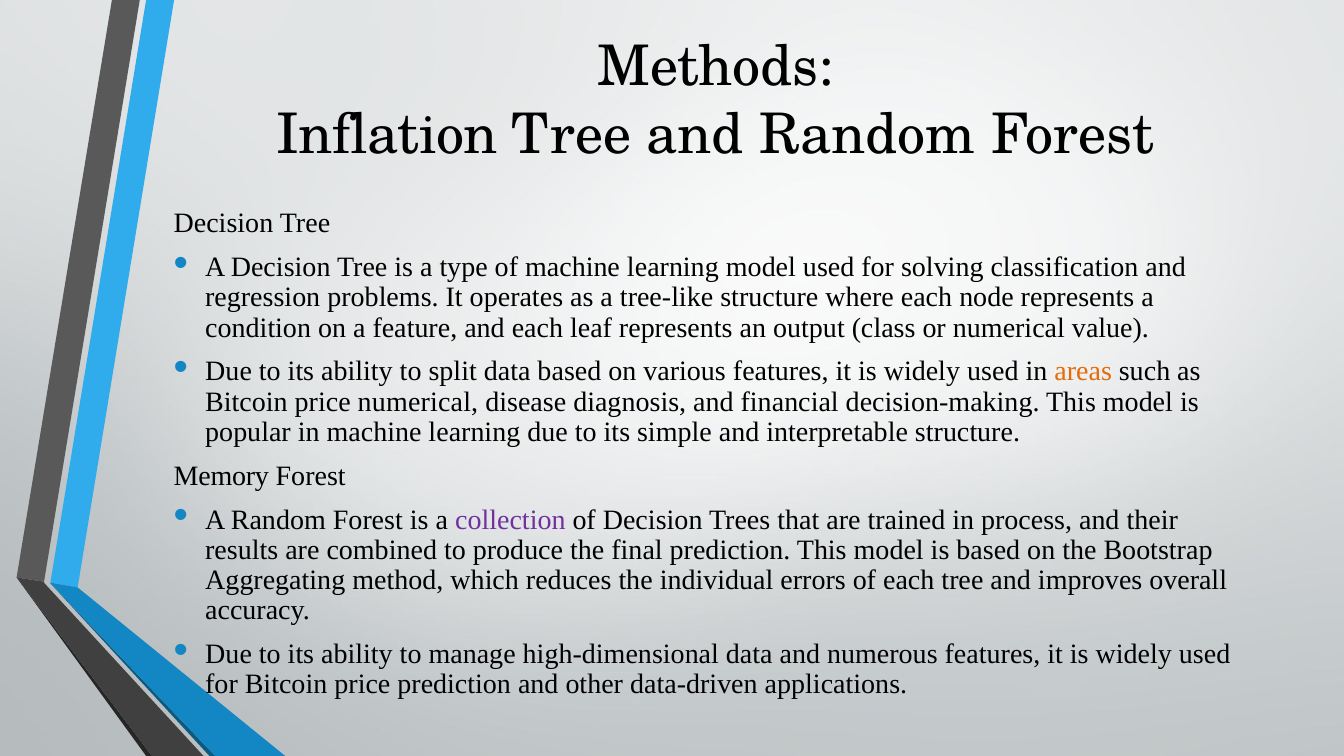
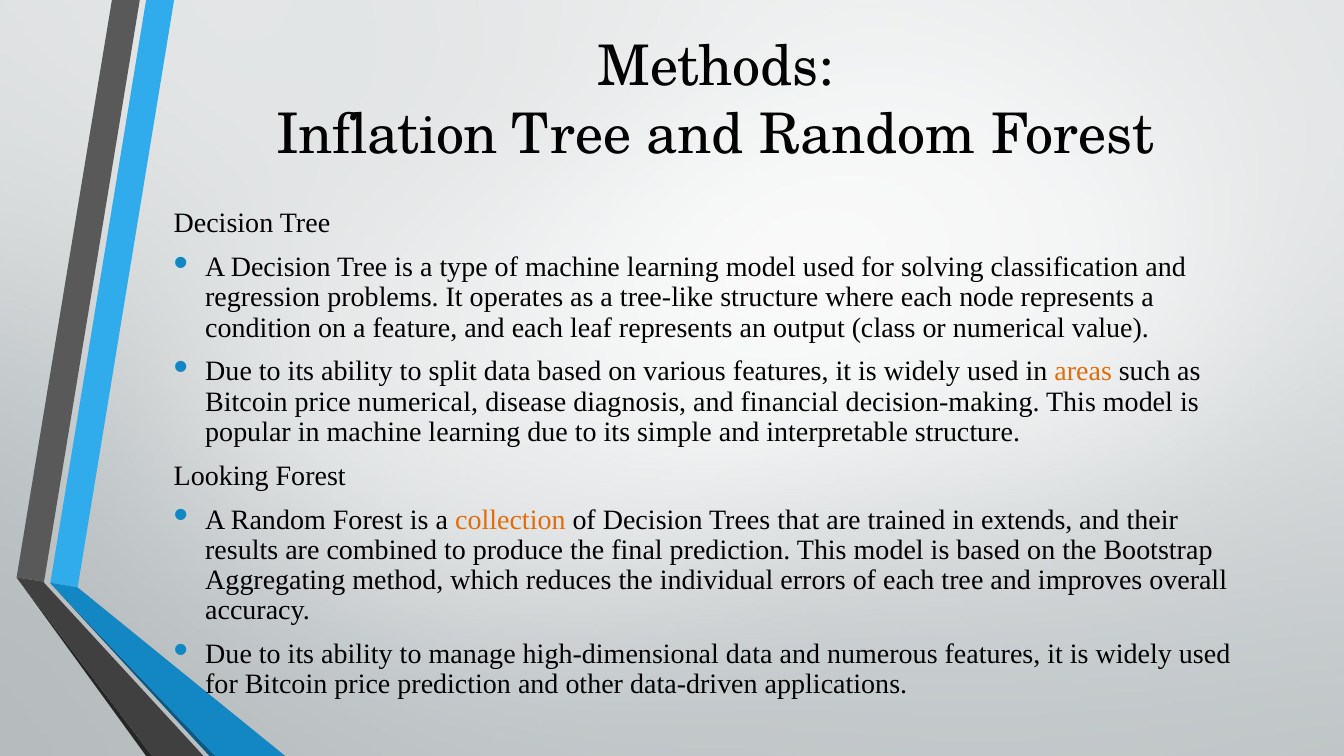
Memory: Memory -> Looking (221, 476)
collection colour: purple -> orange (510, 520)
process: process -> extends (1027, 520)
